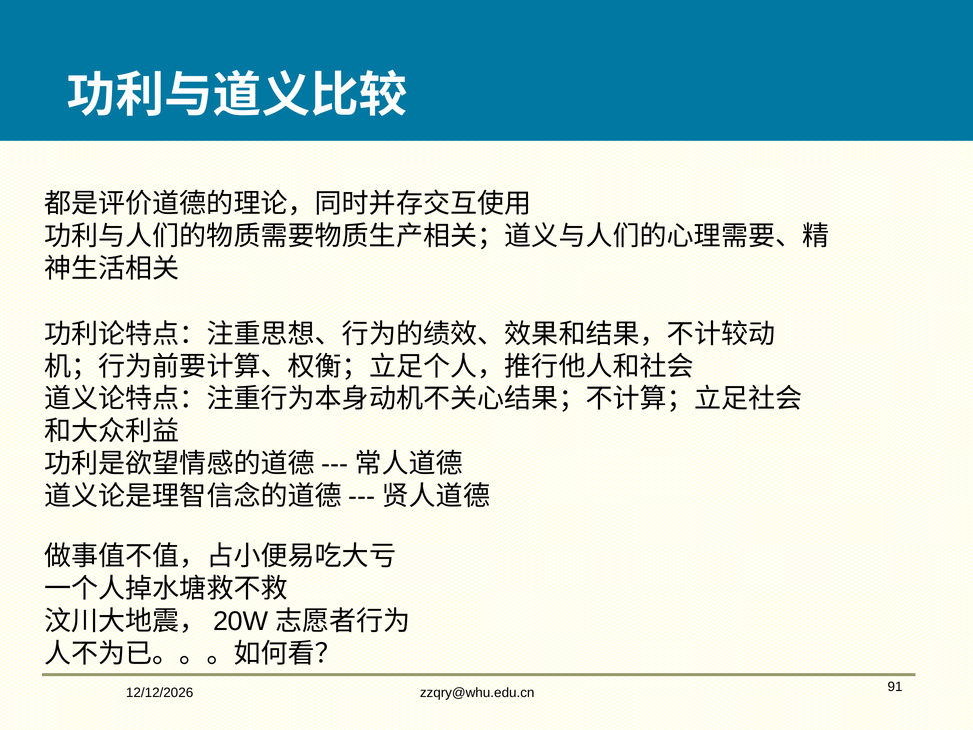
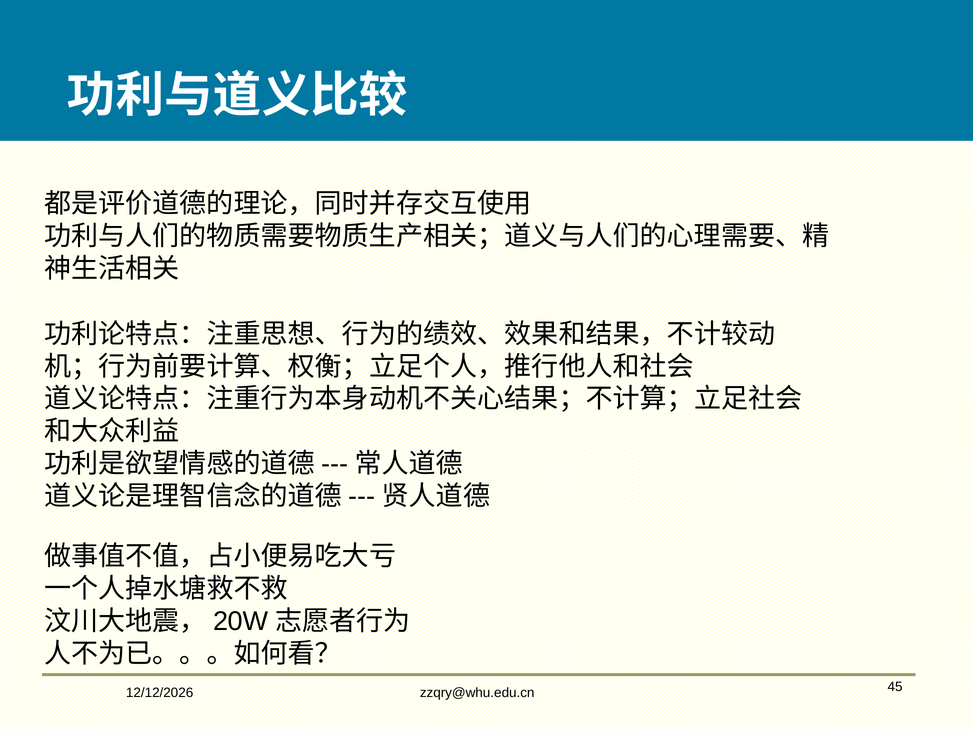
91: 91 -> 45 (895, 687)
